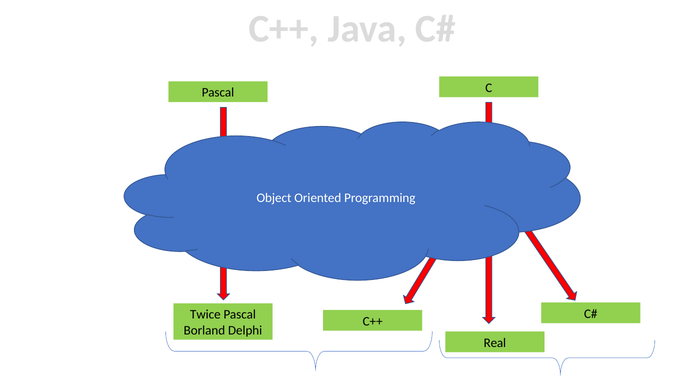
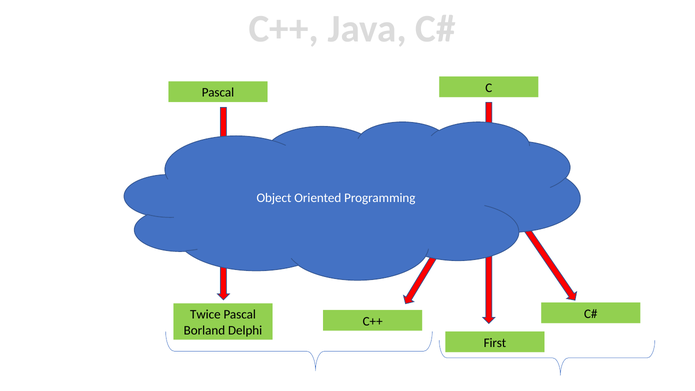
Real: Real -> First (495, 343)
